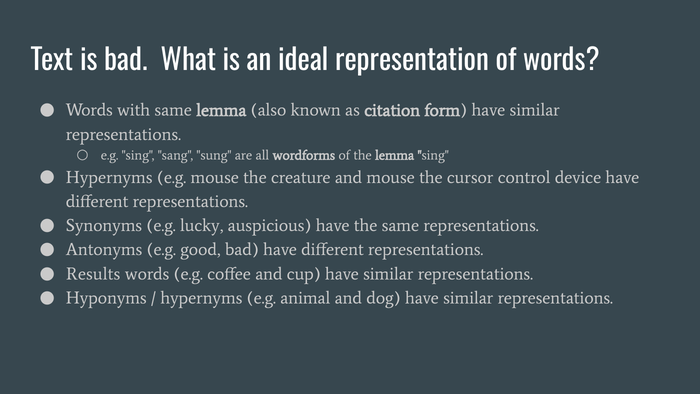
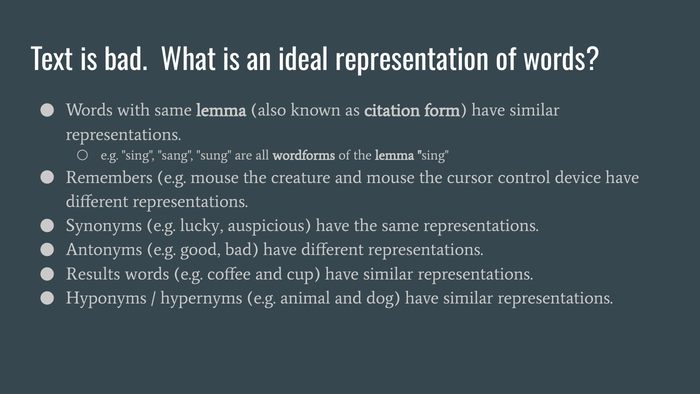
Hypernyms: Hypernyms -> Remembers (109, 177)
